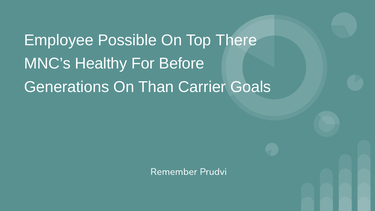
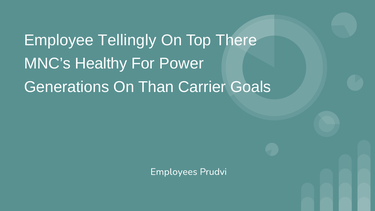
Possible: Possible -> Tellingly (127, 40)
Before: Before -> Power (181, 64)
Remember: Remember -> Employees (174, 172)
